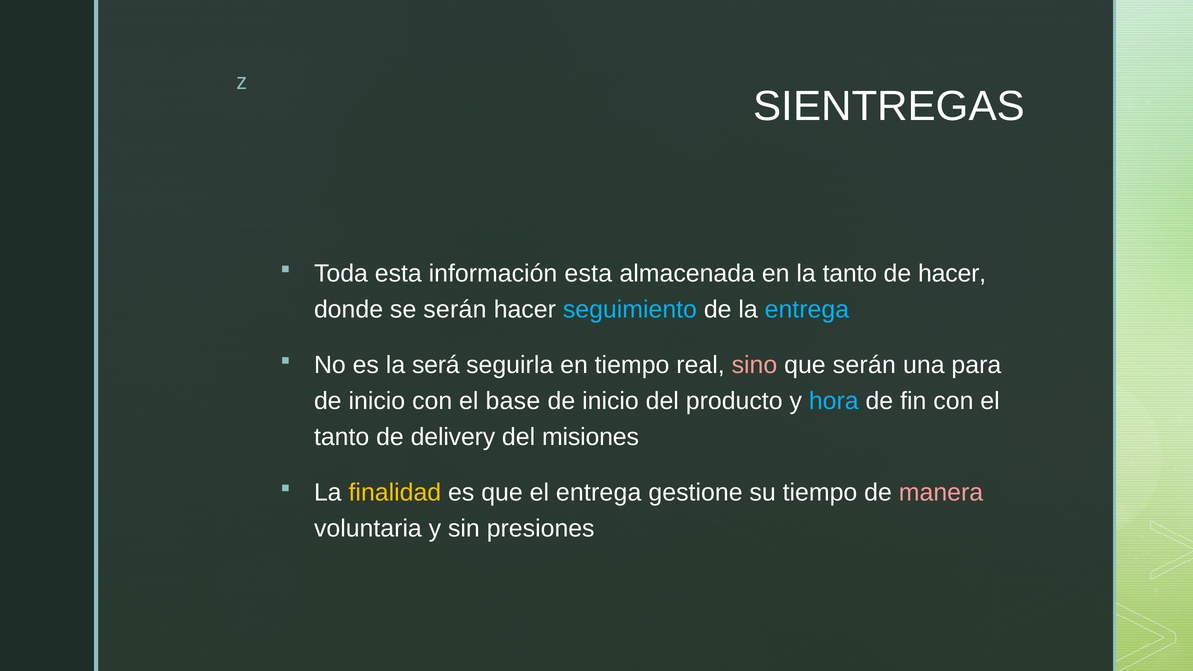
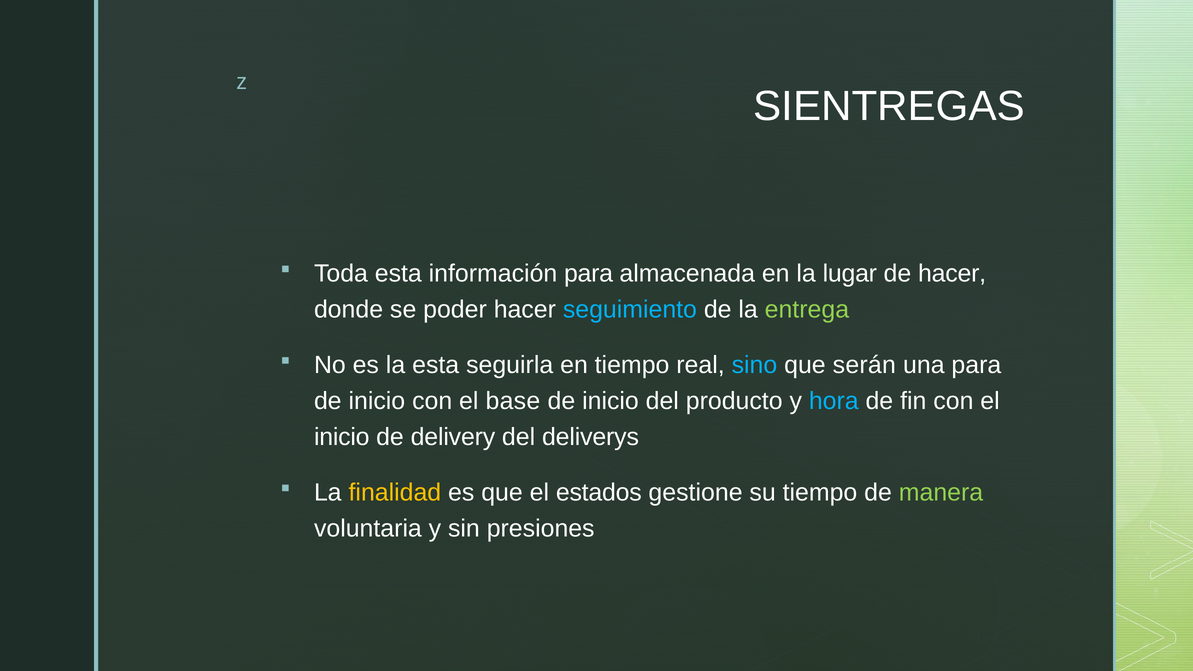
información esta: esta -> para (589, 274)
la tanto: tanto -> lugar (850, 274)
se serán: serán -> poder (455, 310)
entrega colour: light blue -> light green (807, 310)
la será: será -> esta (436, 365)
sino colour: pink -> light blue (754, 365)
tanto: tanto -> inicio (342, 437)
misiones: misiones -> deliverys (590, 437)
el entrega: entrega -> estados (599, 493)
manera colour: pink -> light green (941, 493)
